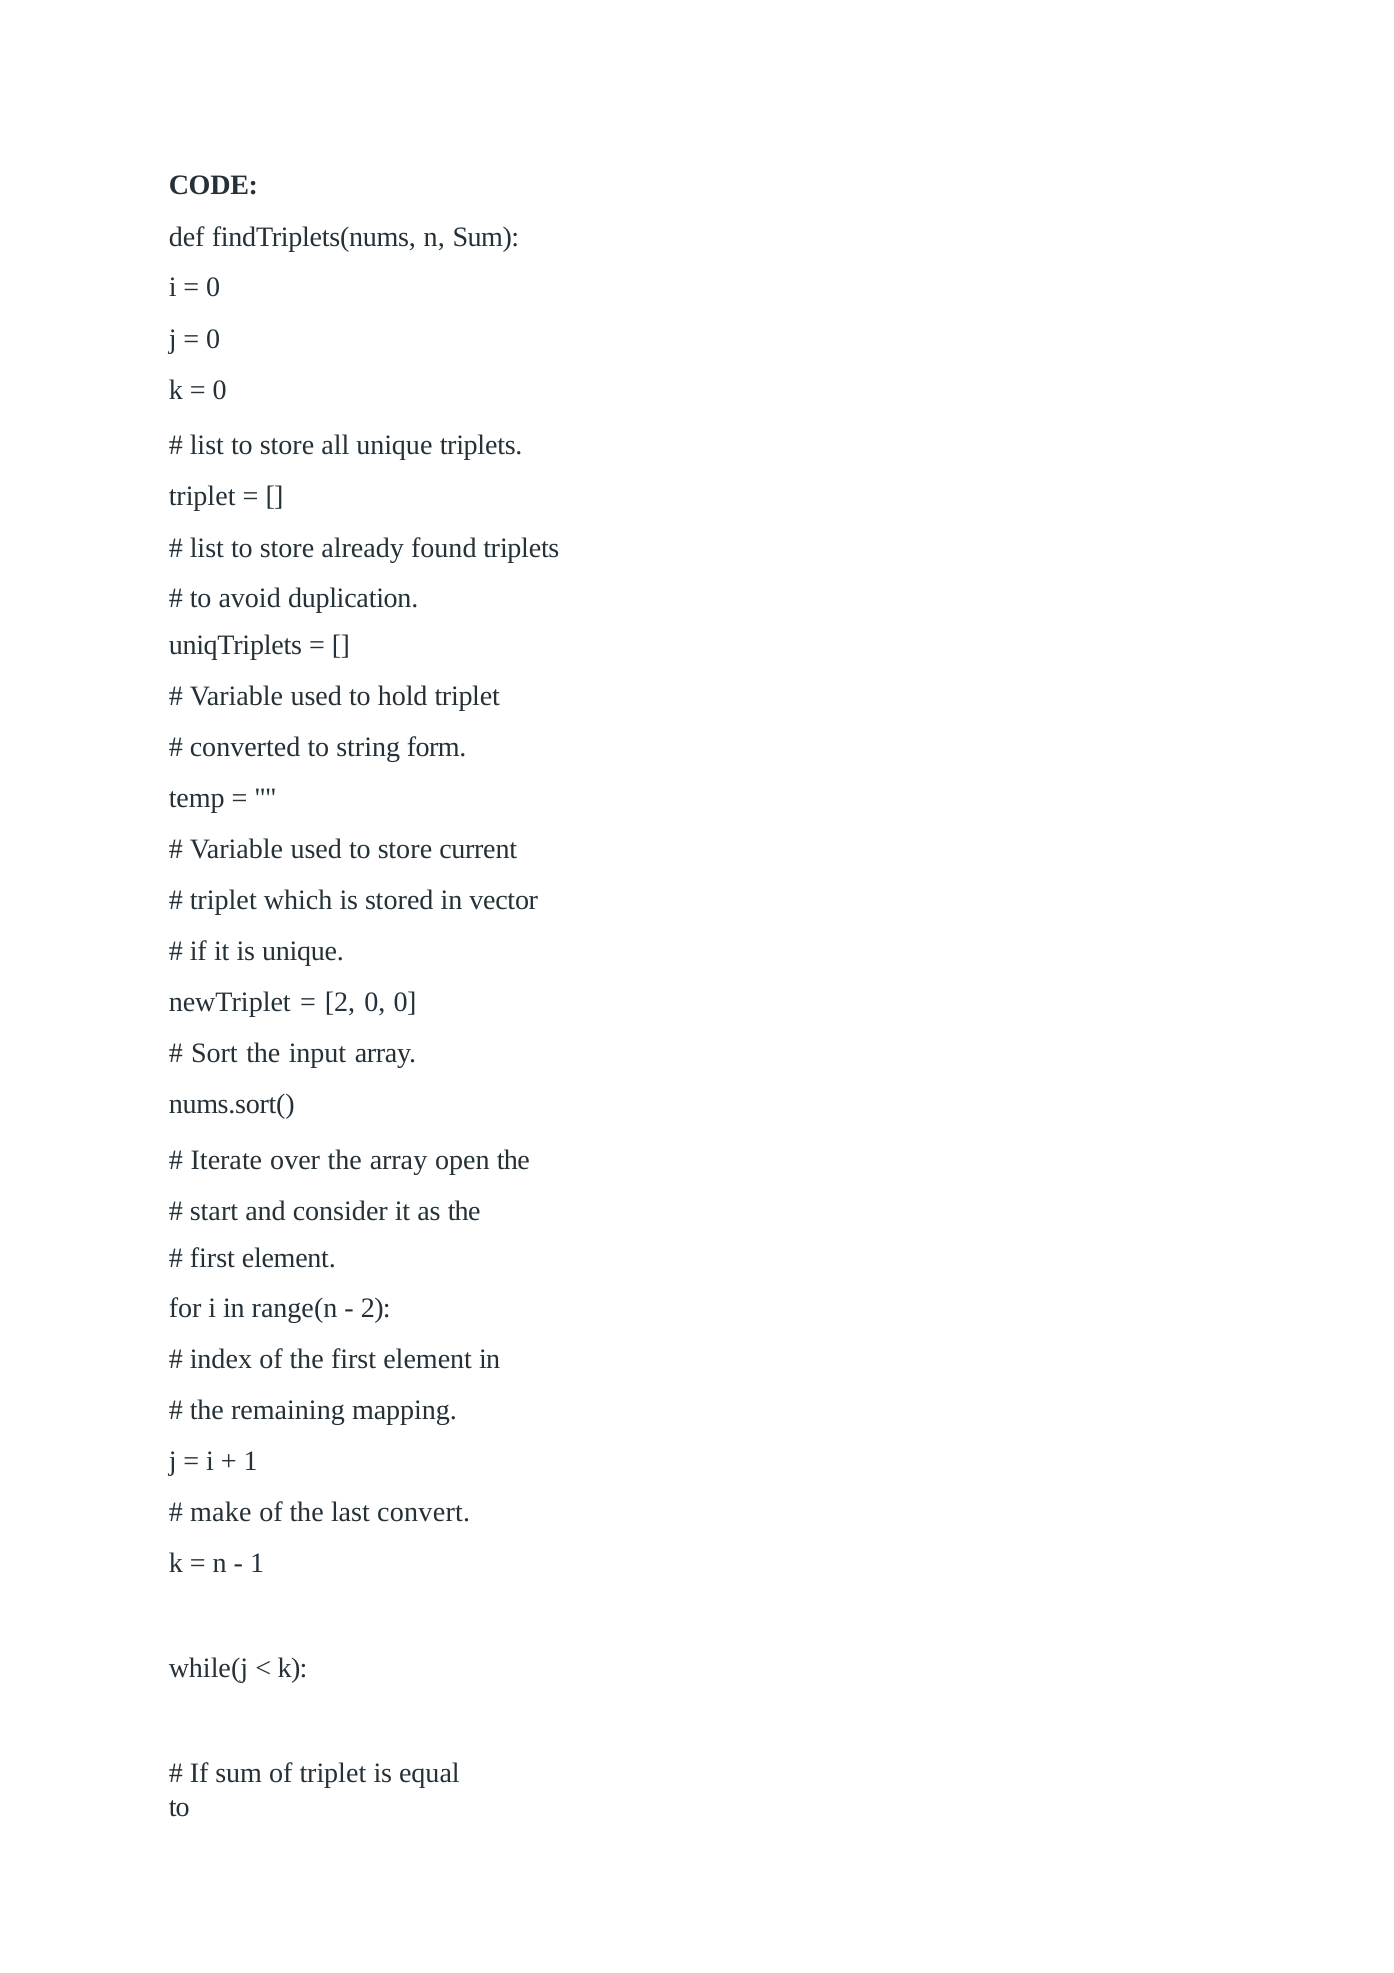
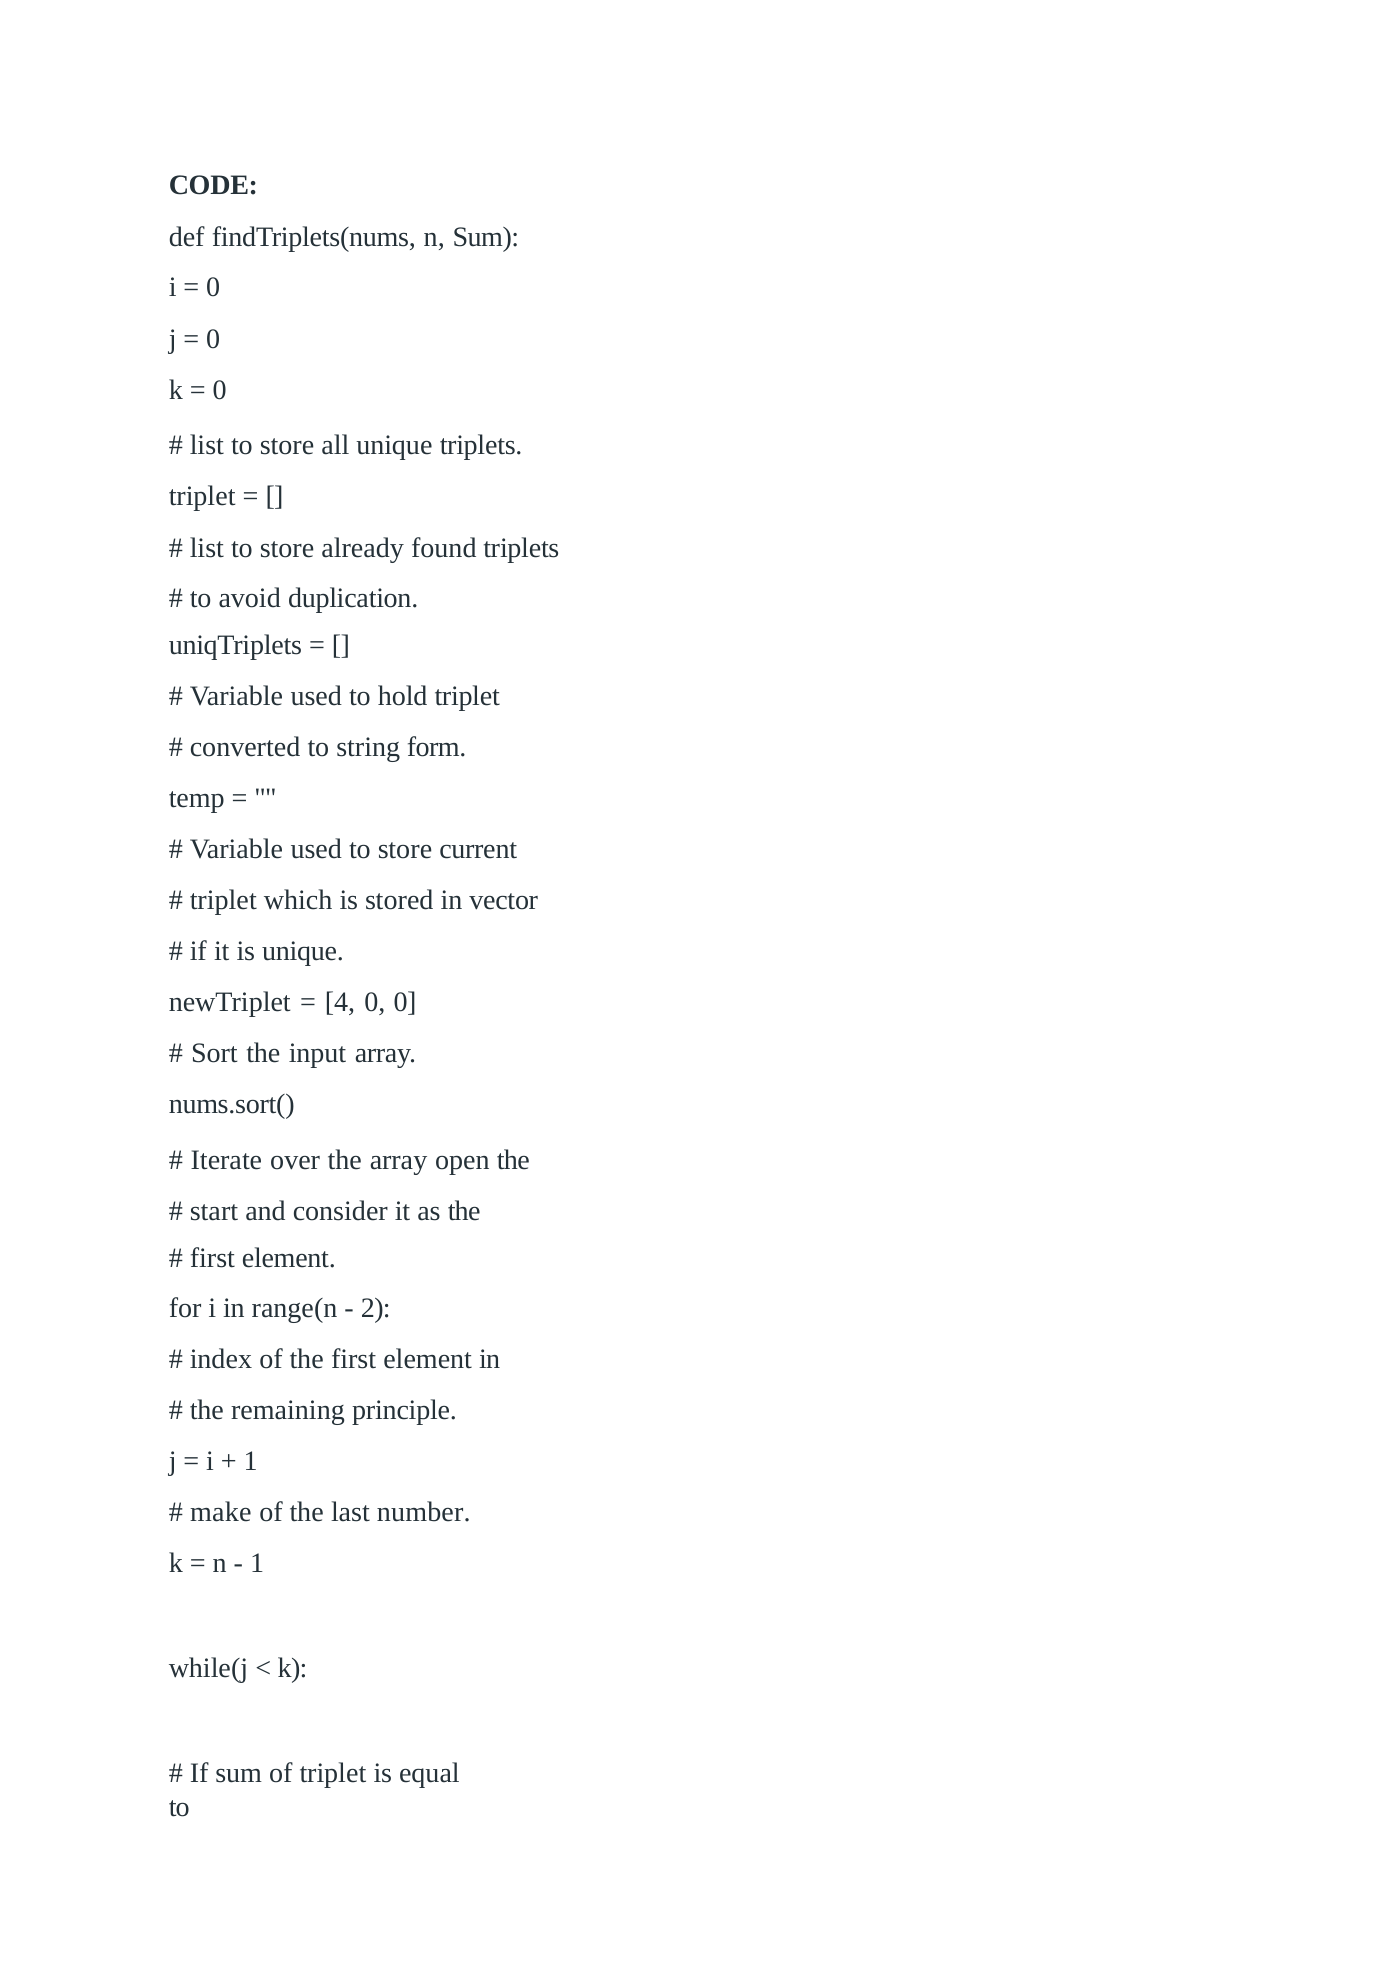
2: 2 -> 4 (340, 1002)
mapping: mapping -> principle (405, 1410)
convert: convert -> number (424, 1512)
